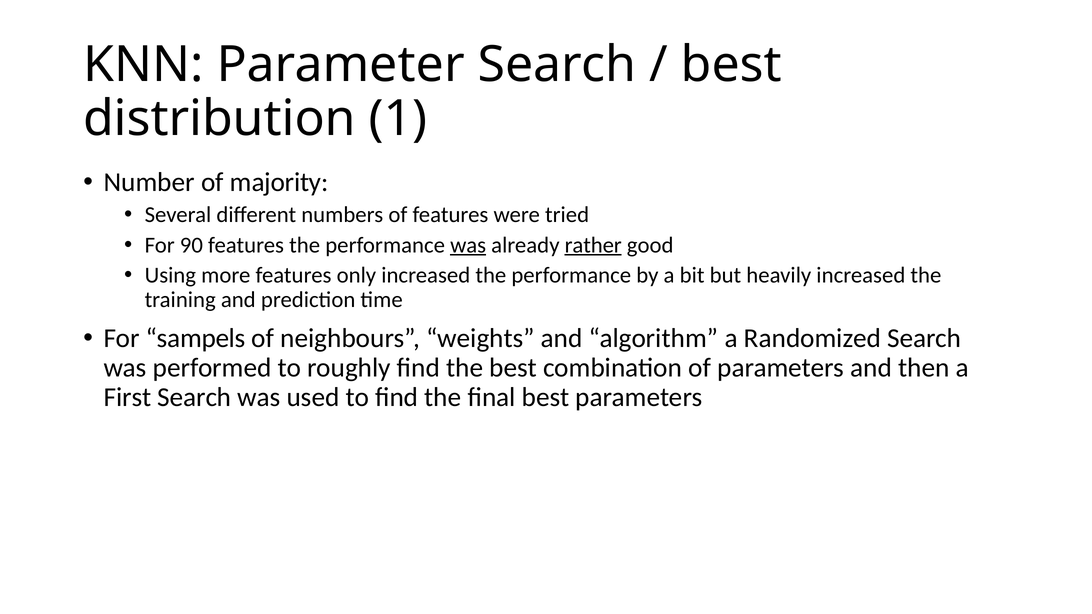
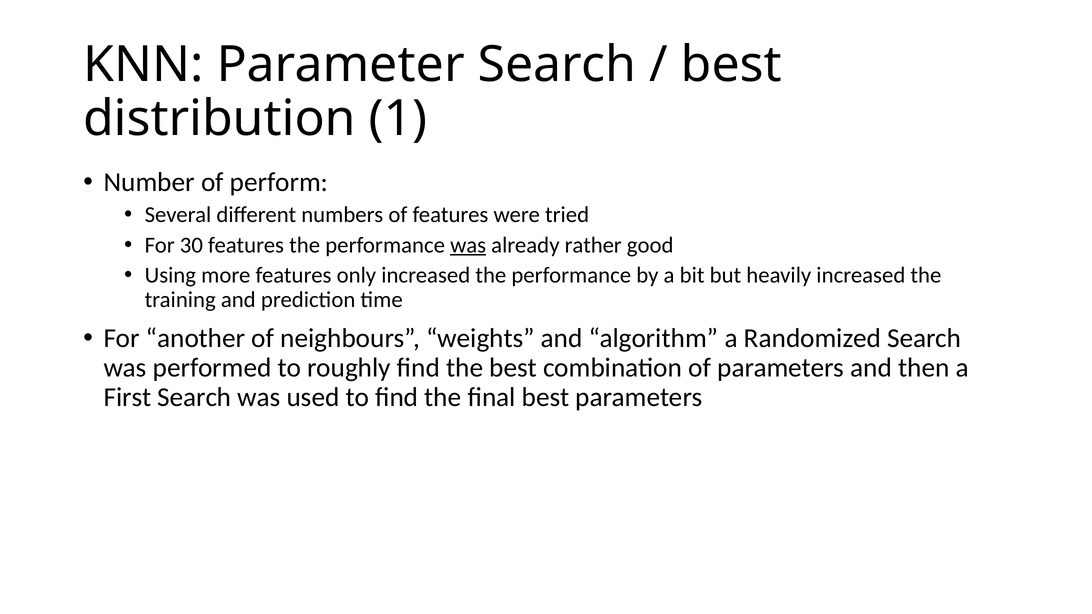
majority: majority -> perform (279, 182)
90: 90 -> 30 (191, 245)
rather underline: present -> none (593, 245)
sampels: sampels -> another (196, 338)
